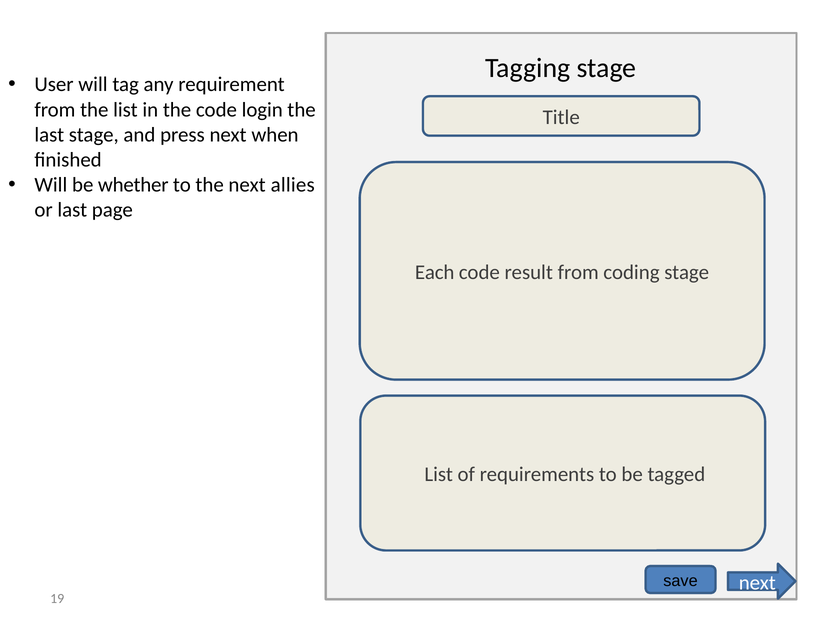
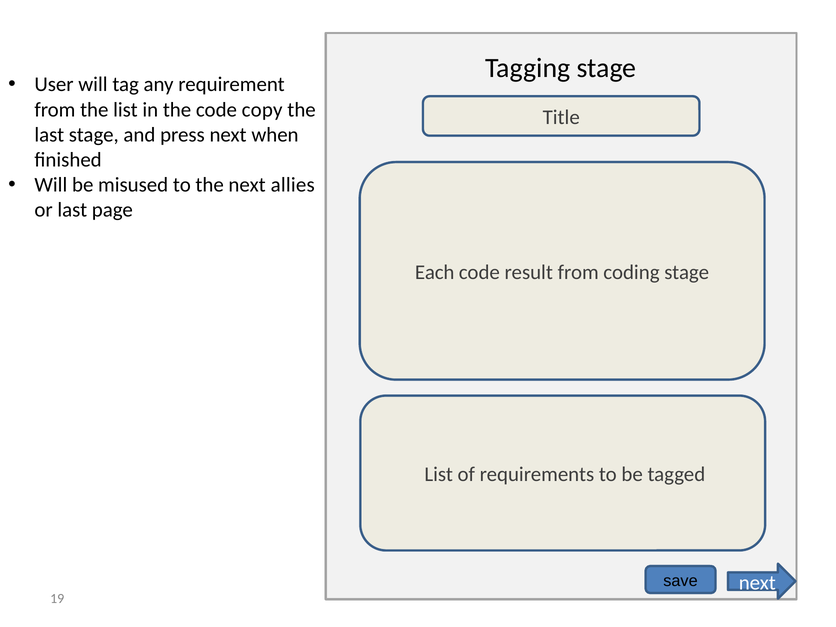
login: login -> copy (262, 110)
whether: whether -> misused (133, 185)
